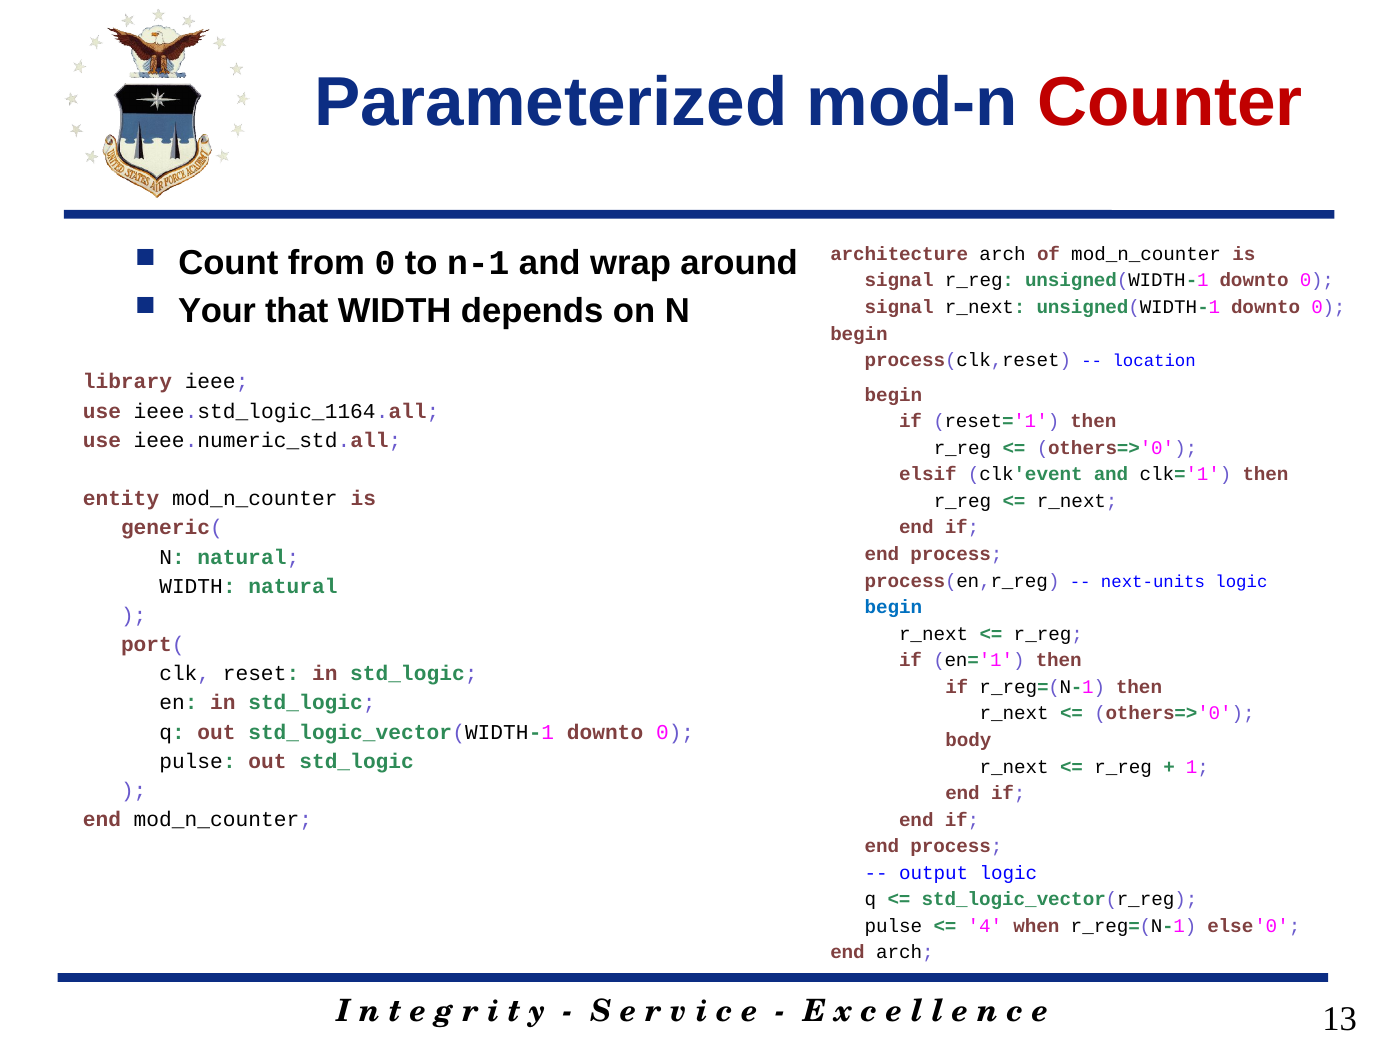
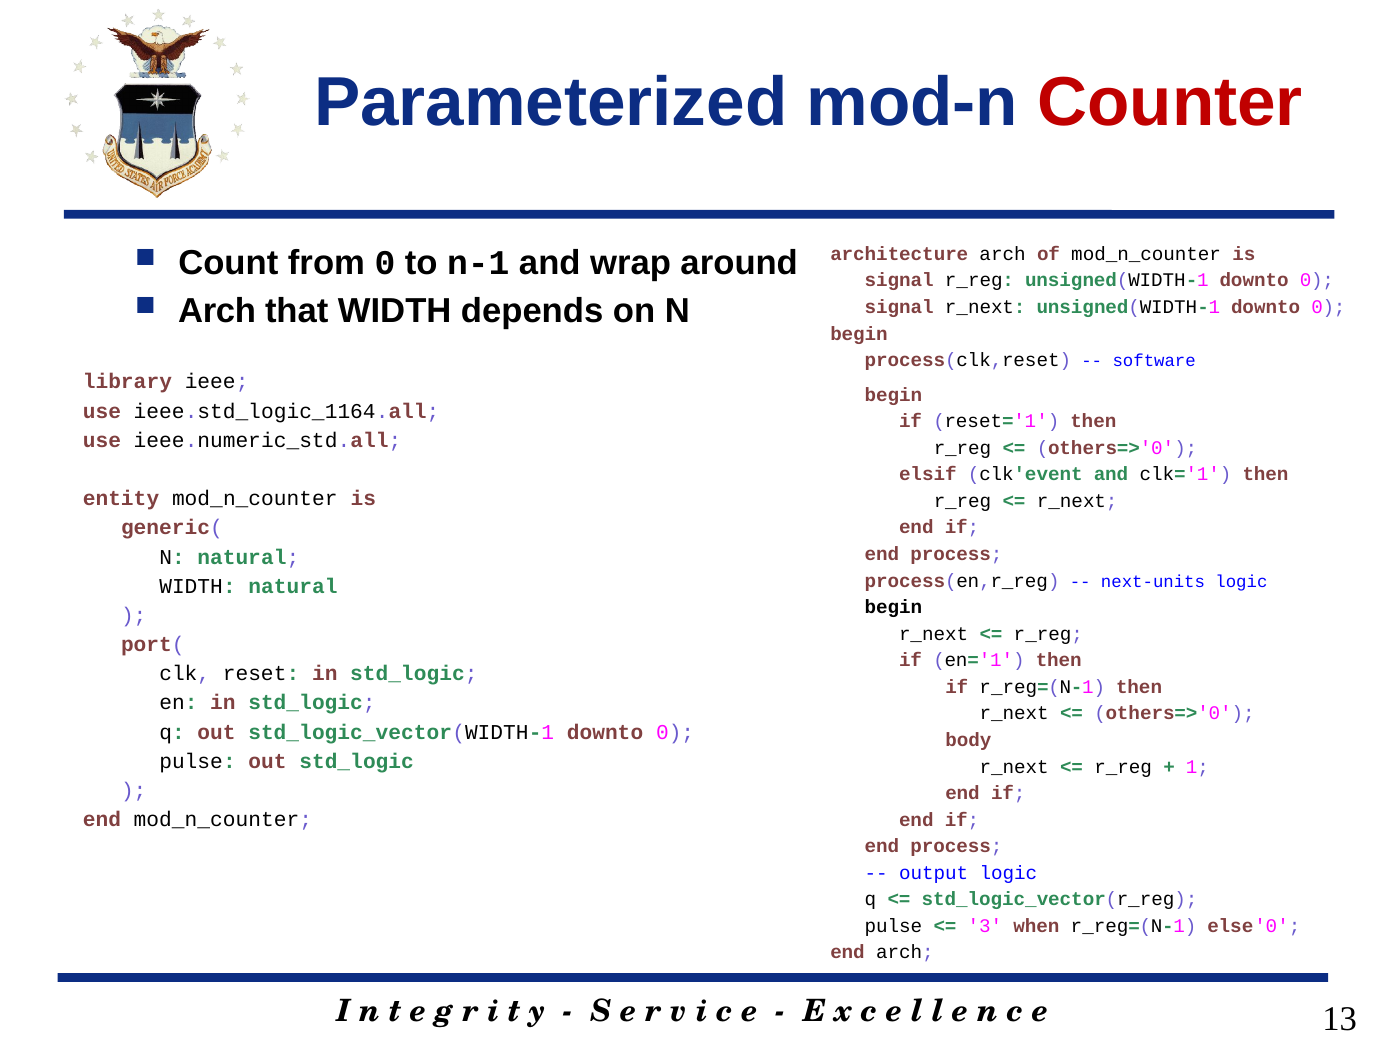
Your: Your -> Arch (217, 312)
location: location -> software (1154, 361)
begin colour: blue -> black (893, 608)
4: 4 -> 3 (985, 926)
